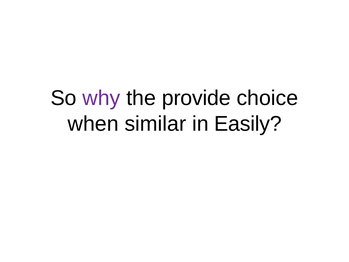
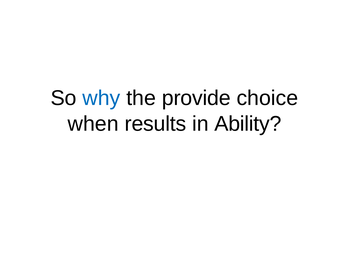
why colour: purple -> blue (101, 98)
similar: similar -> results (155, 124)
Easily: Easily -> Ability (248, 124)
